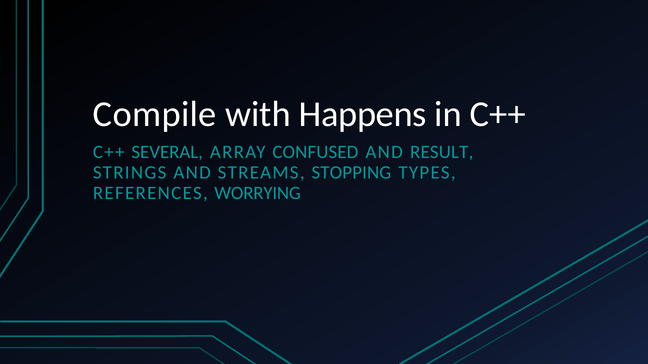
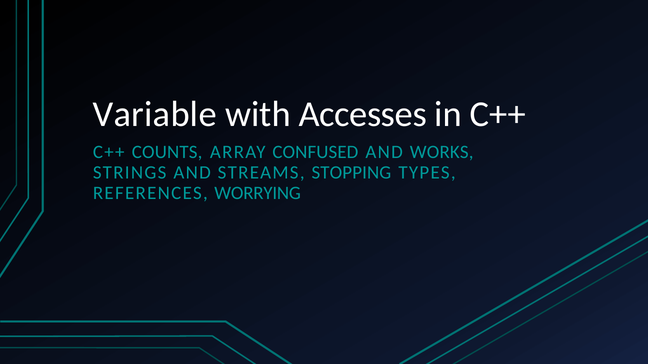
Compile: Compile -> Variable (155, 114)
Happens: Happens -> Accesses (363, 114)
SEVERAL: SEVERAL -> COUNTS (167, 152)
RESULT: RESULT -> WORKS (442, 152)
